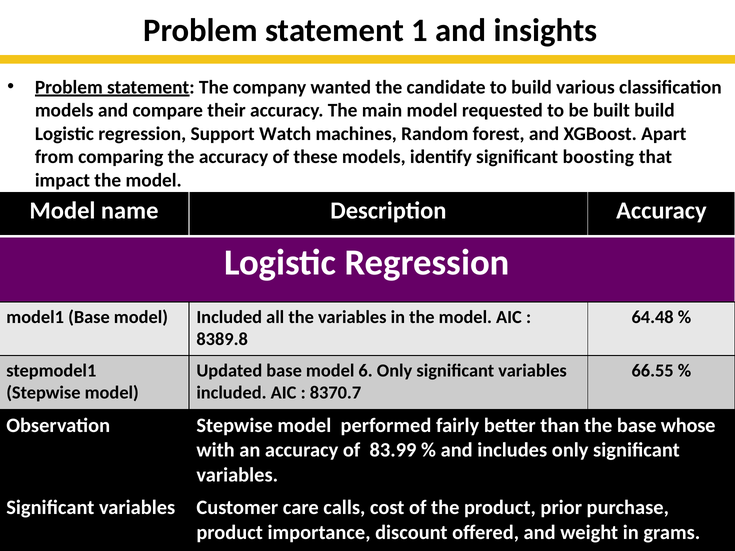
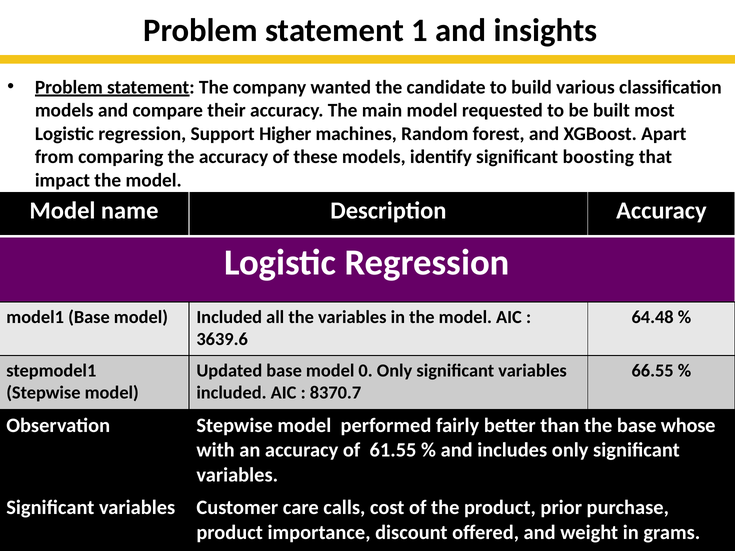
built build: build -> most (654, 111)
Watch: Watch -> Higher (285, 134)
8389.8: 8389.8 -> 3639.6 (222, 340)
6: 6 -> 0 (366, 371)
83.99: 83.99 -> 61.55 (393, 450)
